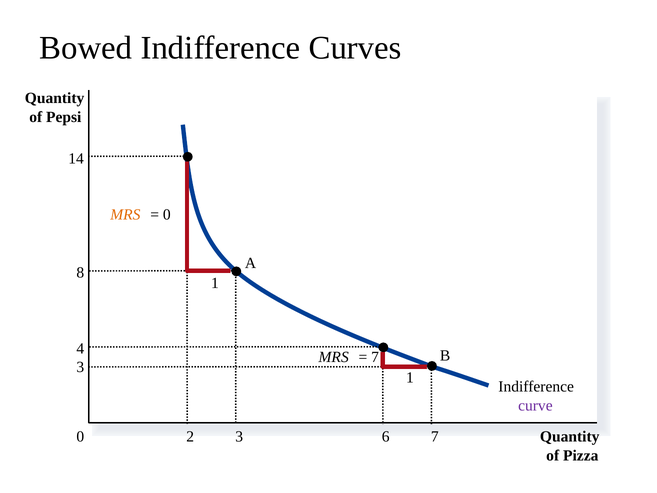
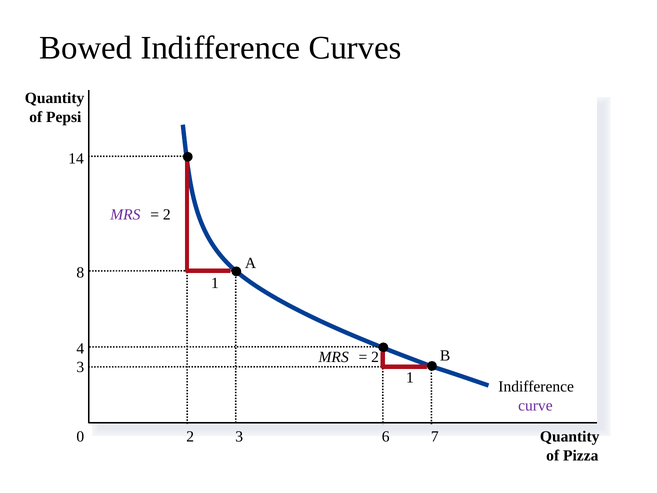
MRS colour: orange -> purple (125, 214)
0: 0 -> 2 (167, 214)
7: 7 -> 2 (375, 357)
